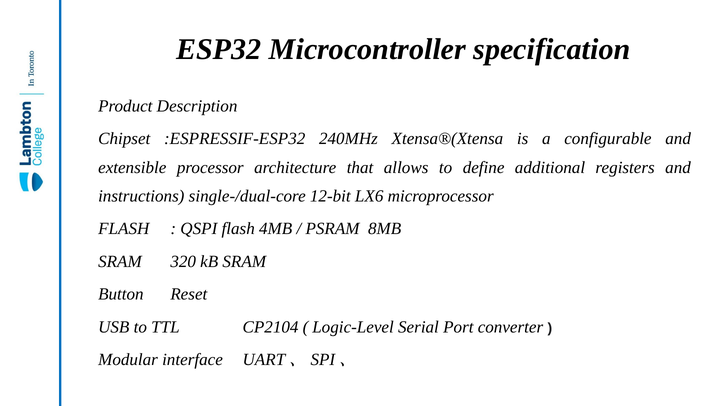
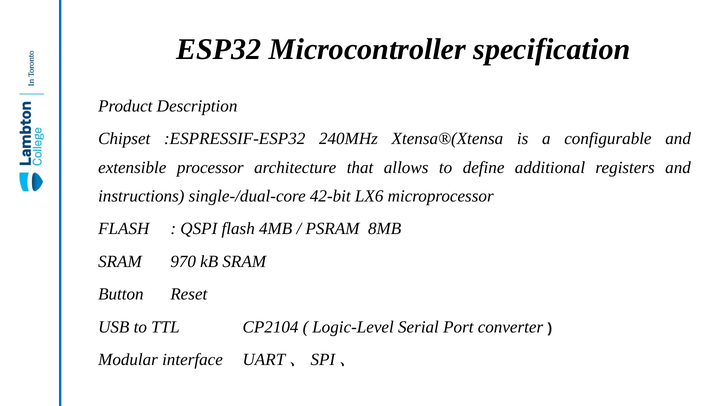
12-bit: 12-bit -> 42-bit (330, 196)
320: 320 -> 970 (183, 262)
